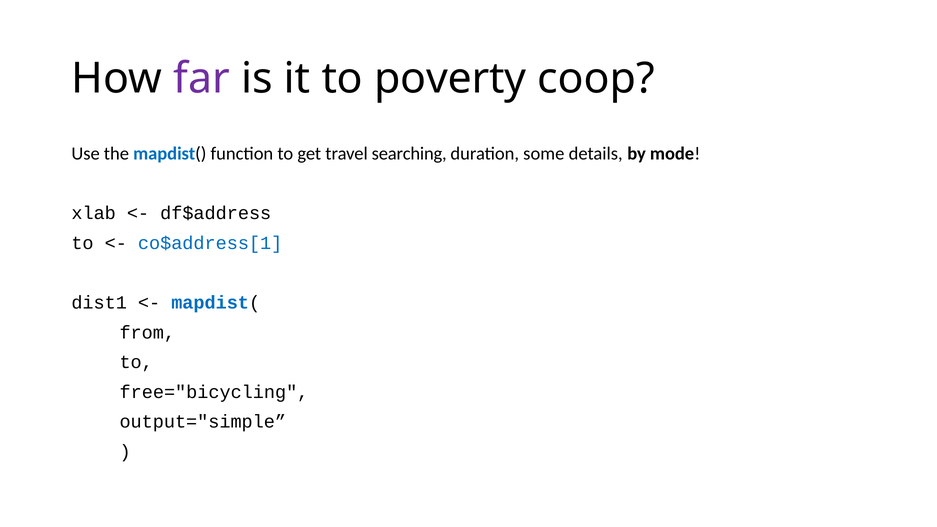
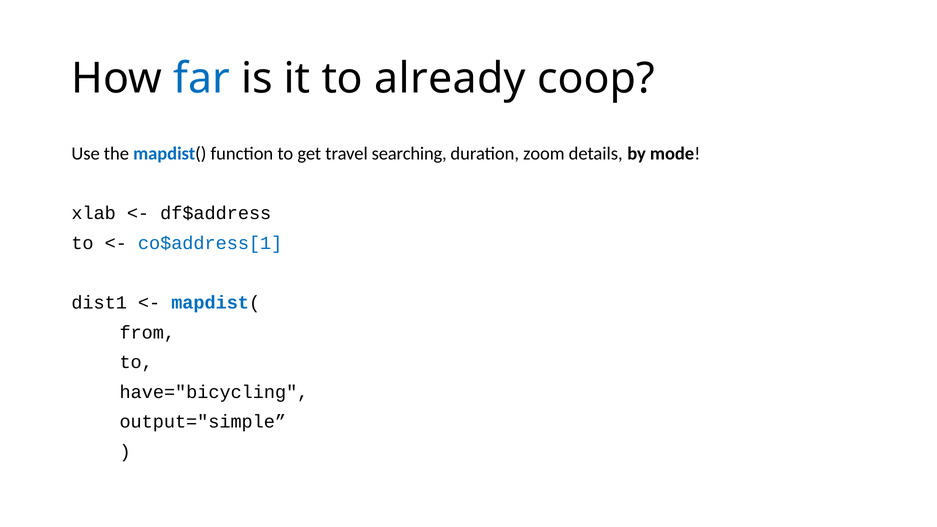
far colour: purple -> blue (202, 79)
poverty: poverty -> already (450, 79)
some: some -> zoom (544, 154)
free="bicycling: free="bicycling -> have="bicycling (214, 392)
